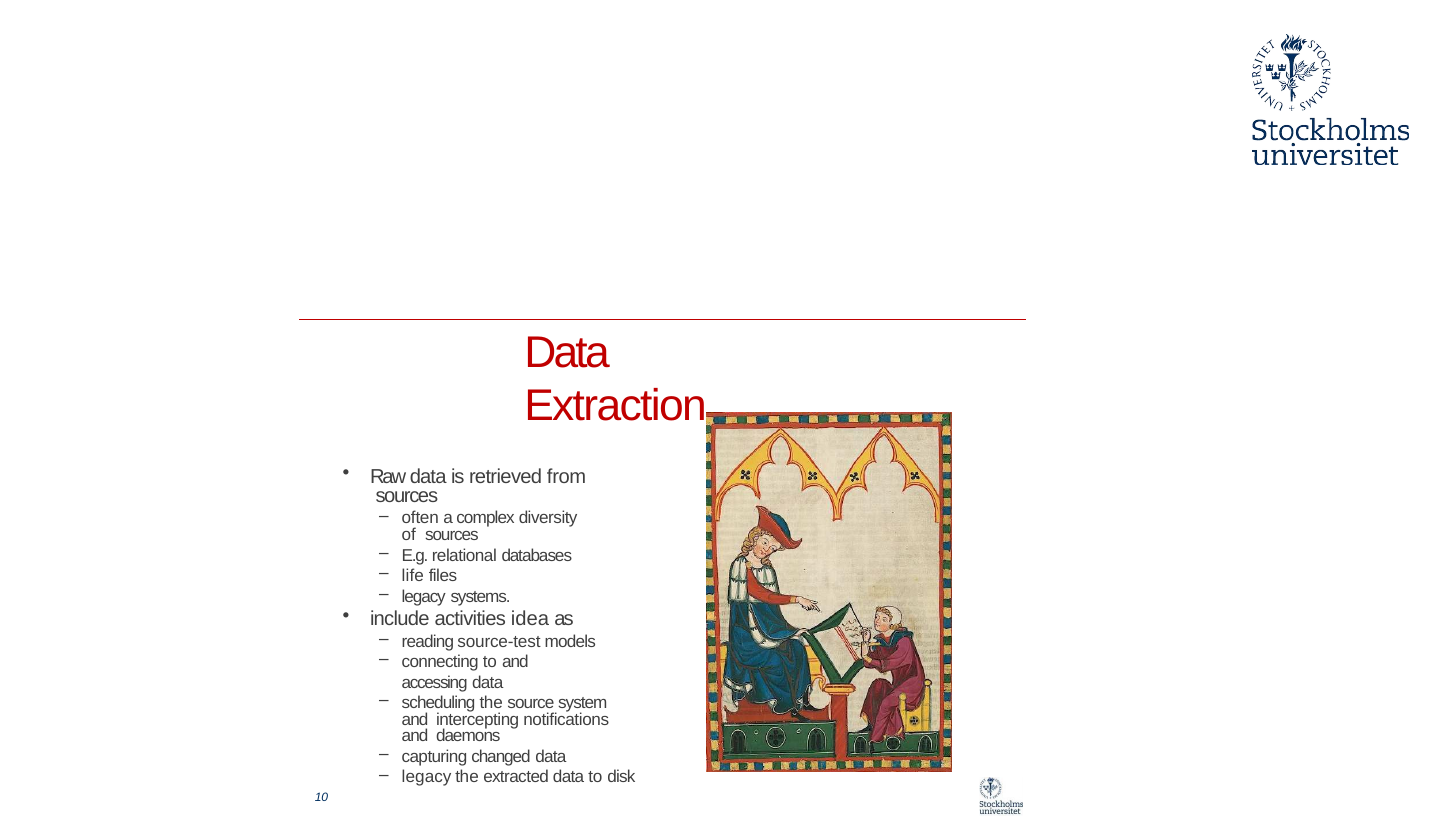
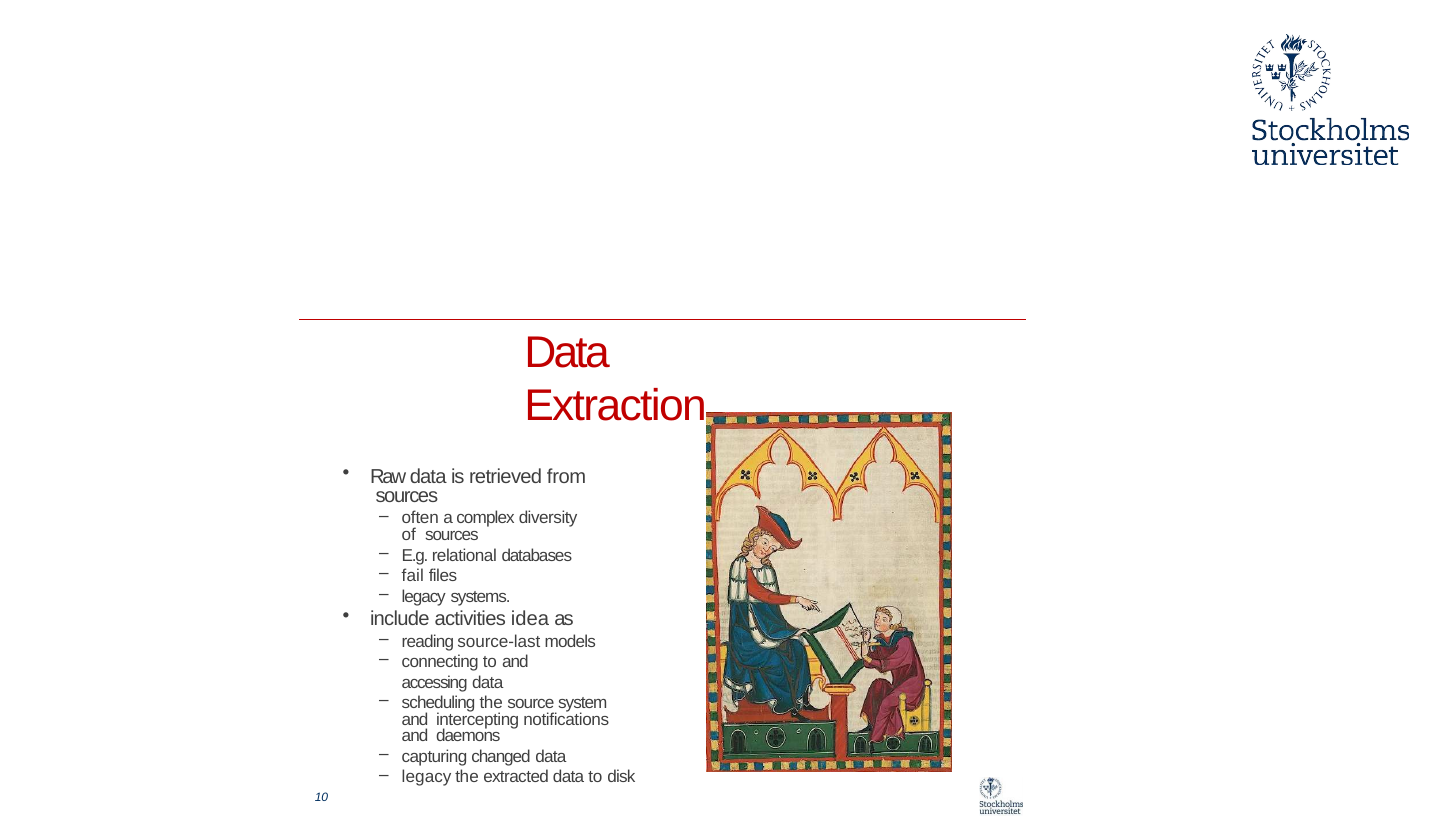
life: life -> fail (413, 576)
source-test: source-test -> source-last (499, 642)
